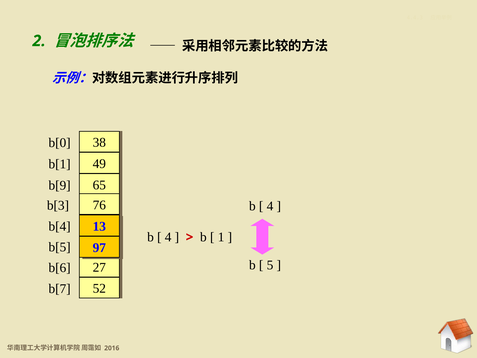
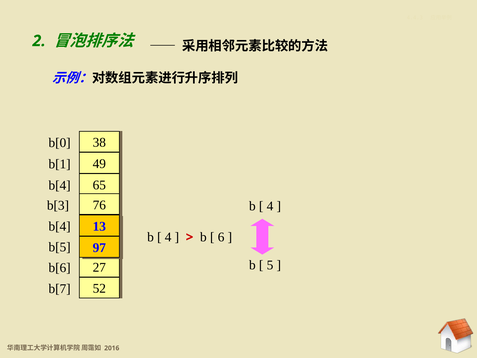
b[9: b[9 -> b[4 (60, 185)
1: 1 -> 6 (221, 237)
